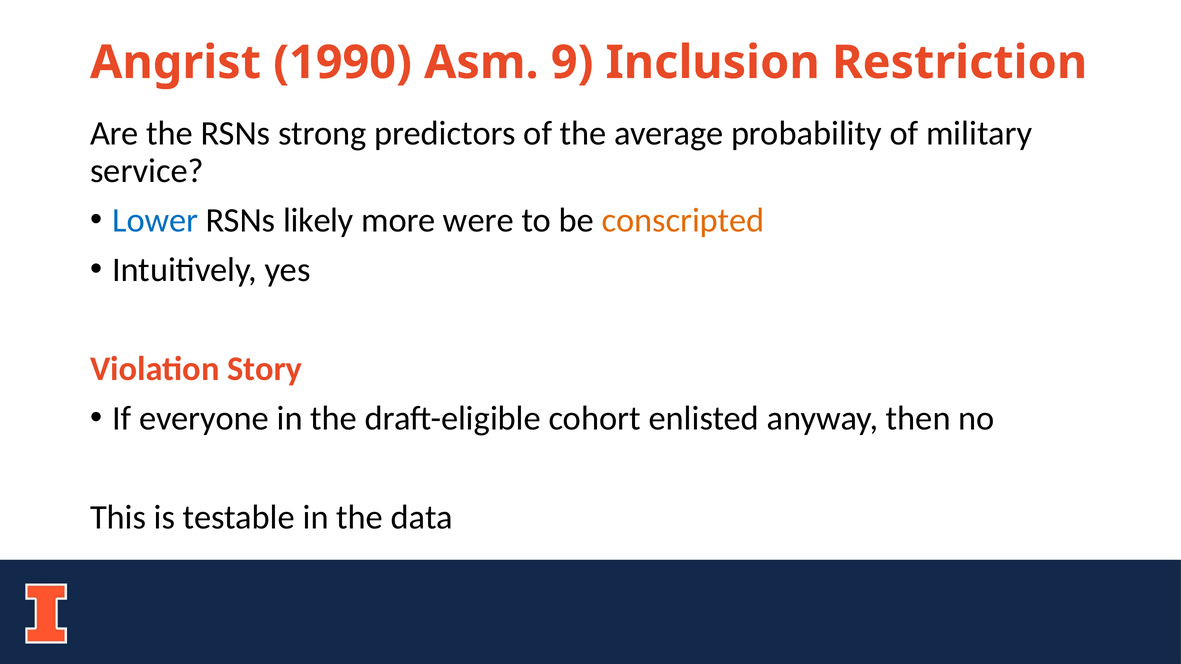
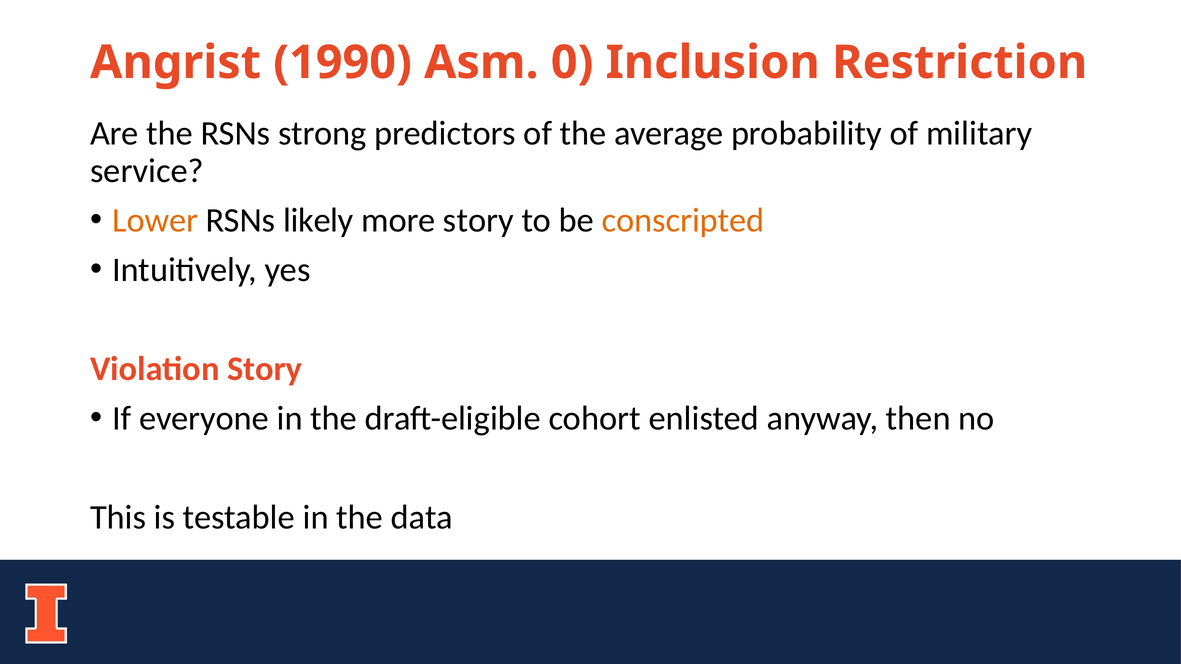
9: 9 -> 0 (572, 63)
Lower colour: blue -> orange (155, 220)
more were: were -> story (478, 220)
